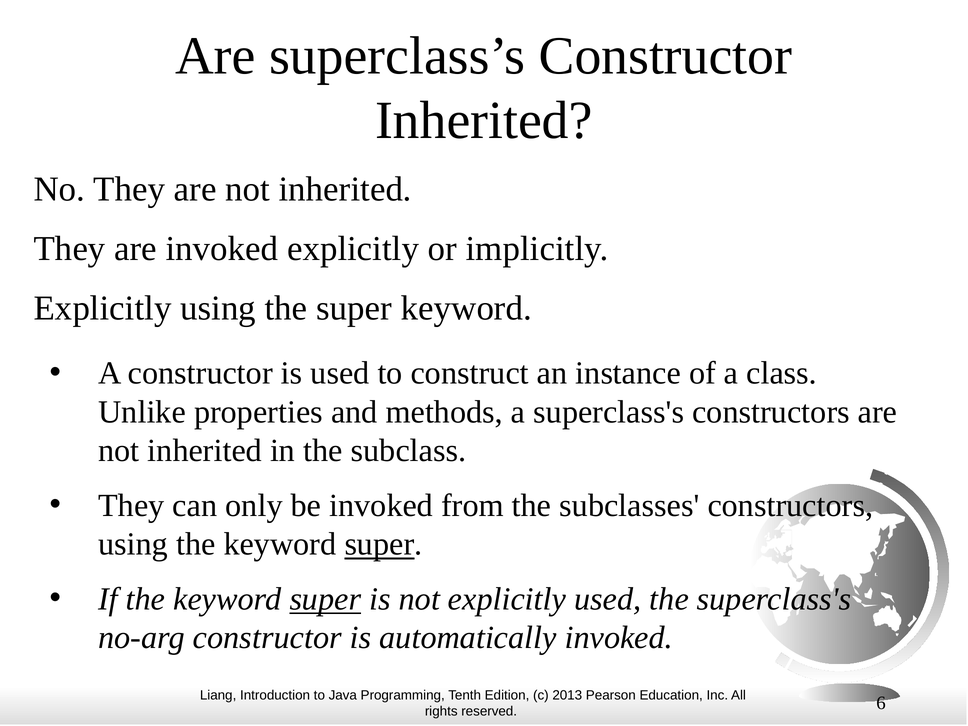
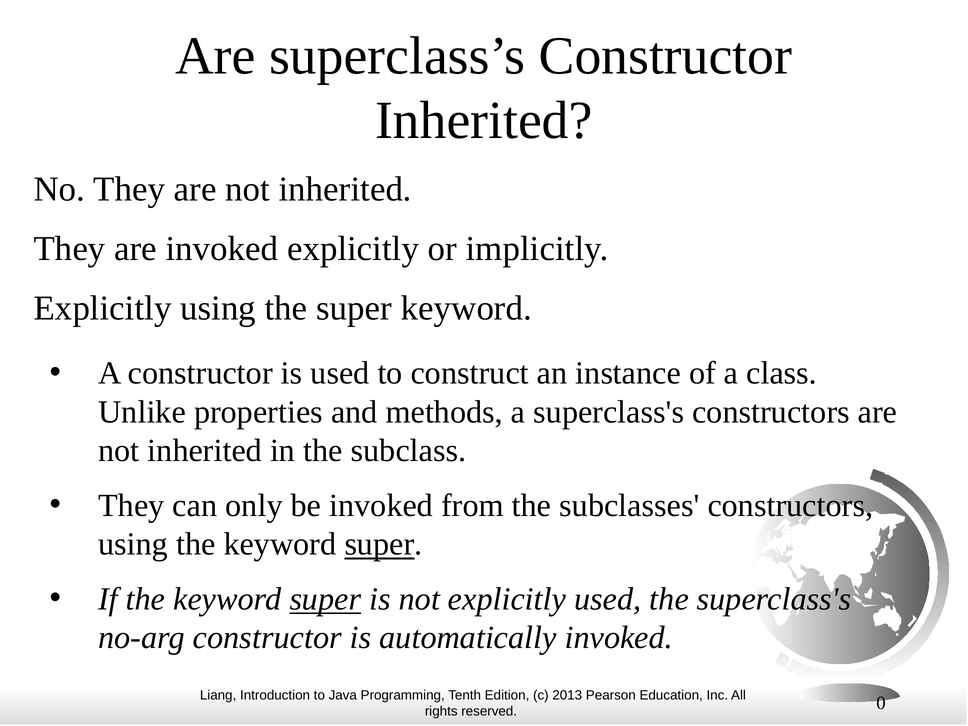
6: 6 -> 0 (881, 703)
